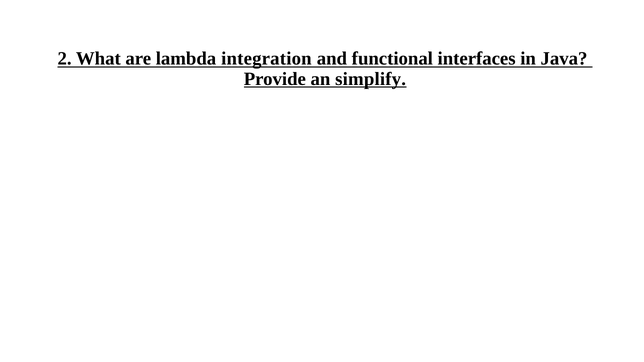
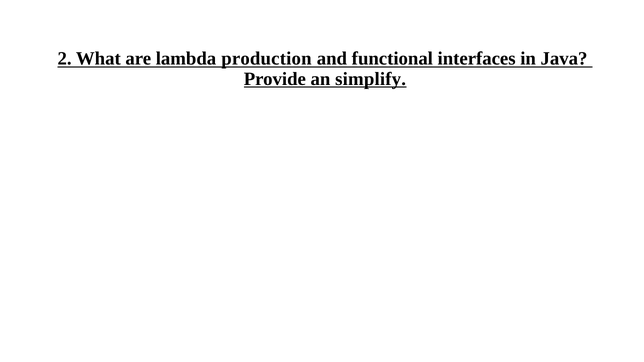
integration: integration -> production (266, 59)
